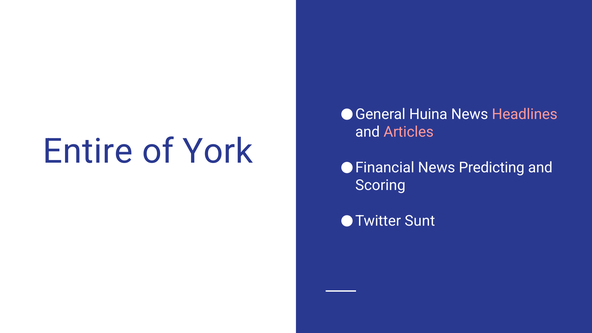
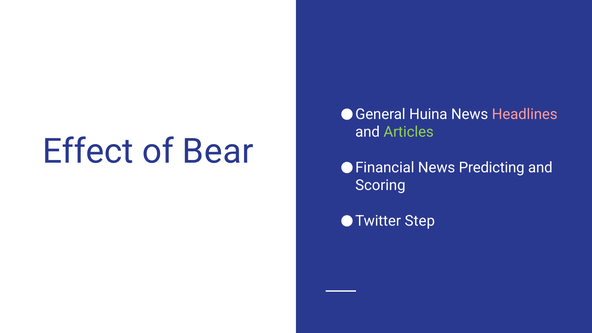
Articles colour: pink -> light green (409, 132)
Entire: Entire -> Effect (88, 152)
York: York -> Bear (218, 152)
Sunt: Sunt -> Step (420, 221)
